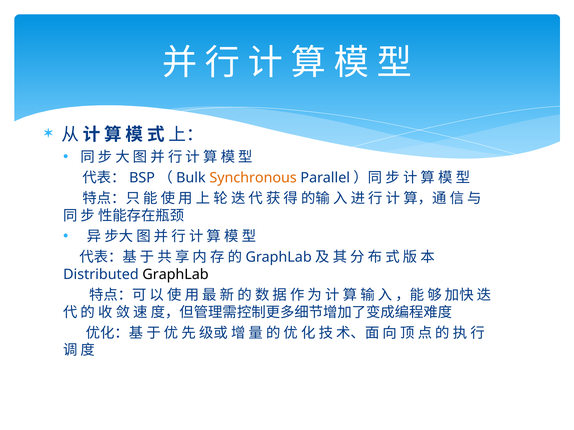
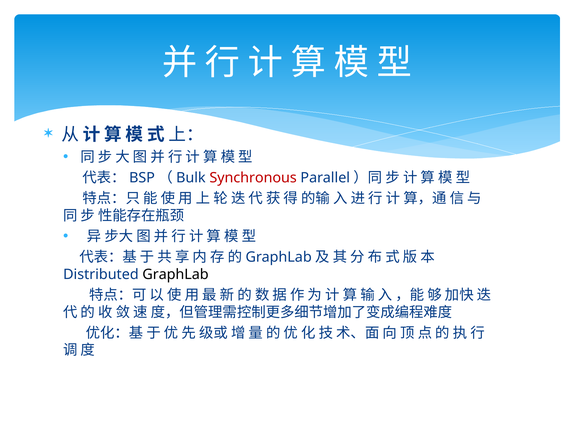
Synchronous colour: orange -> red (253, 178)
